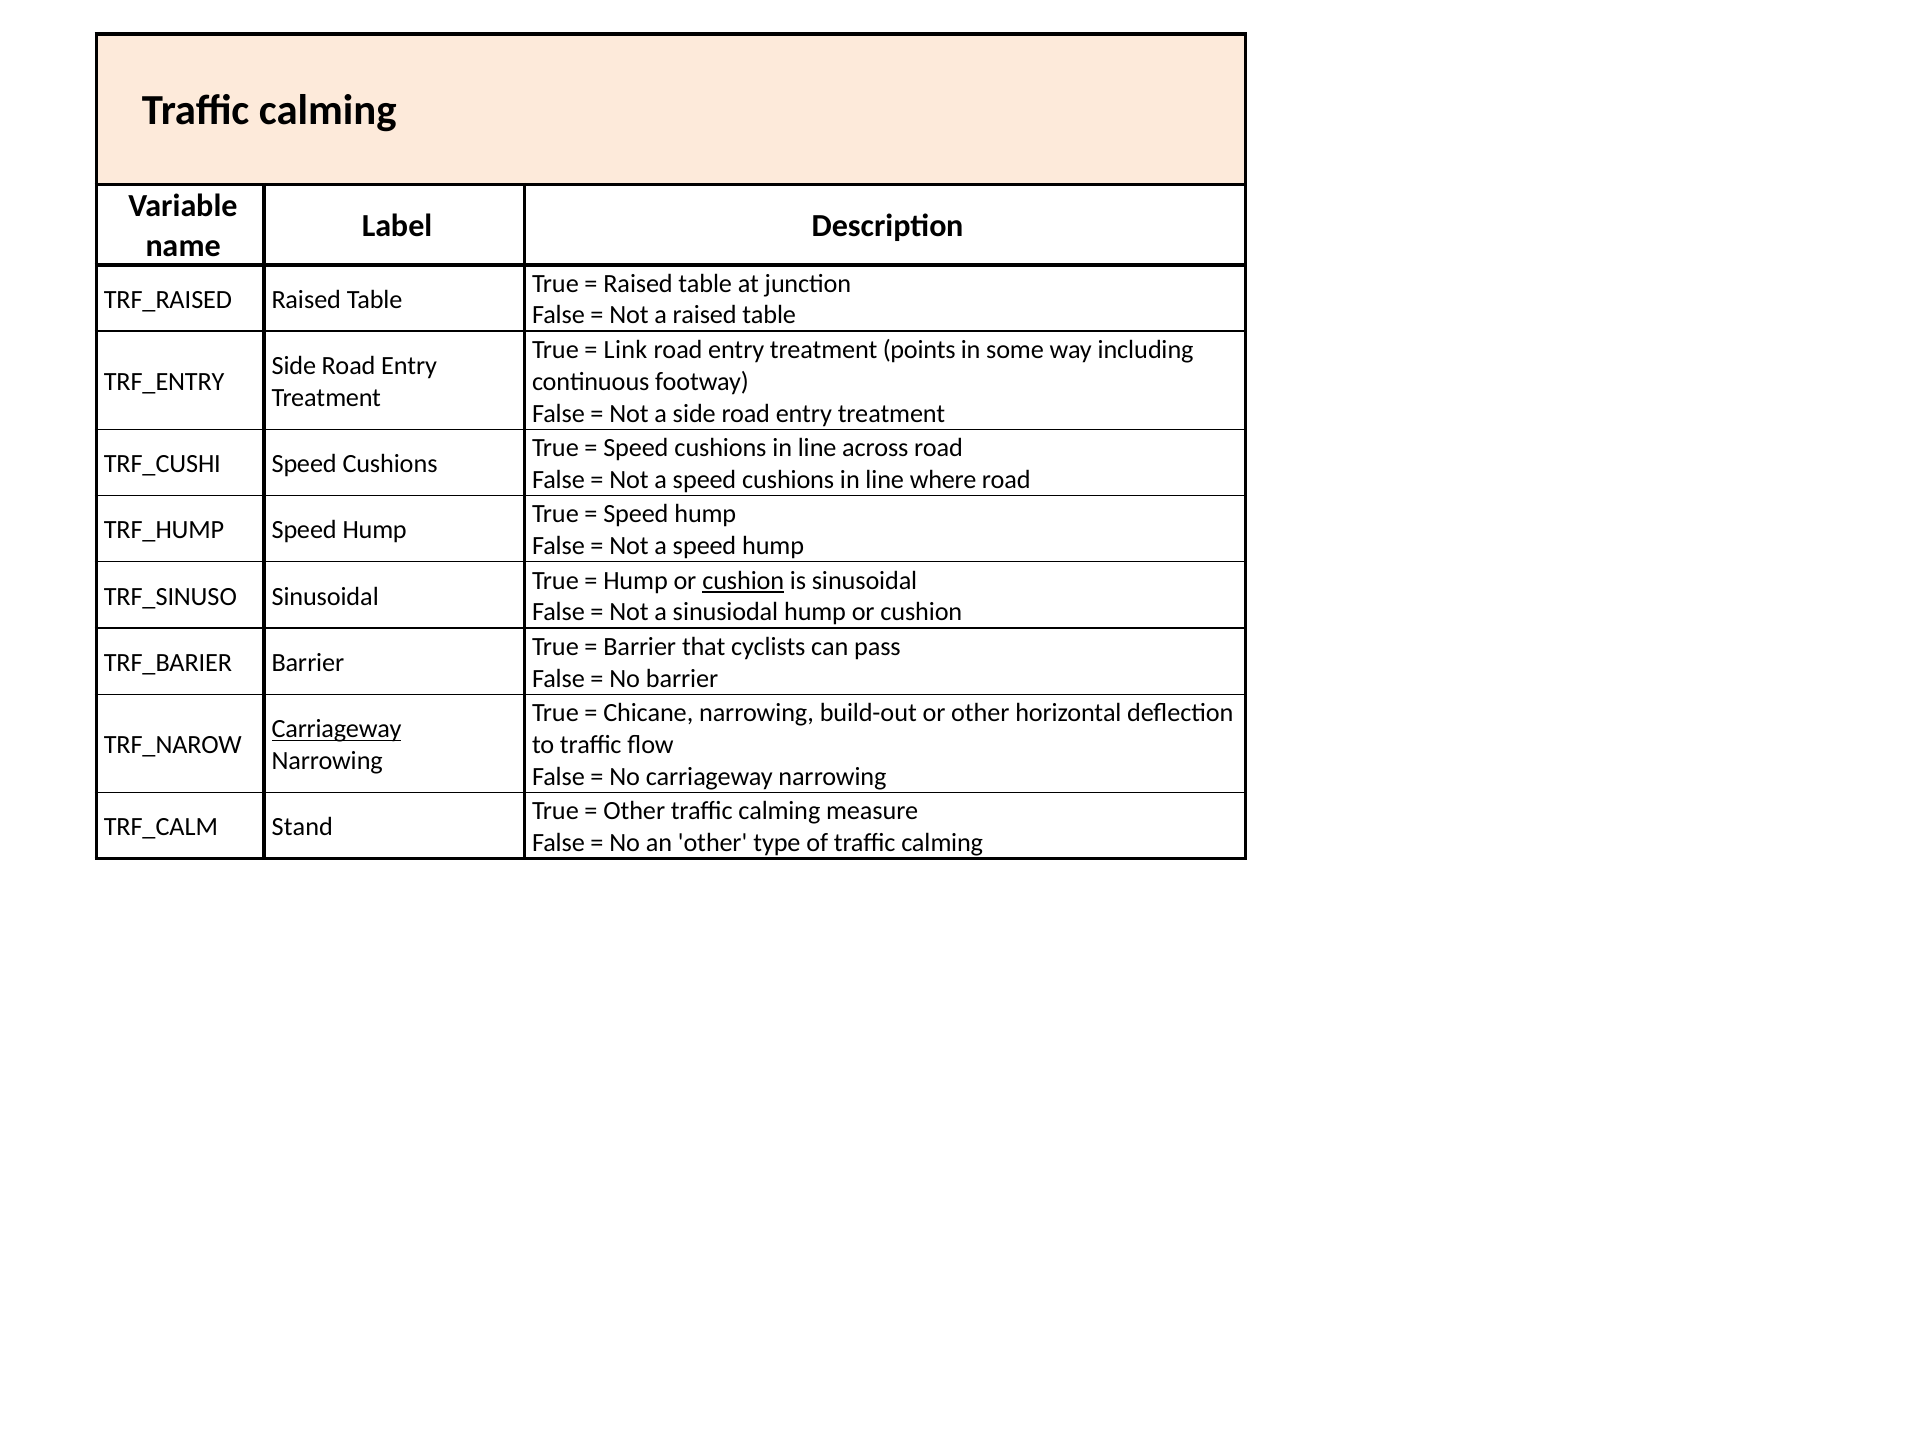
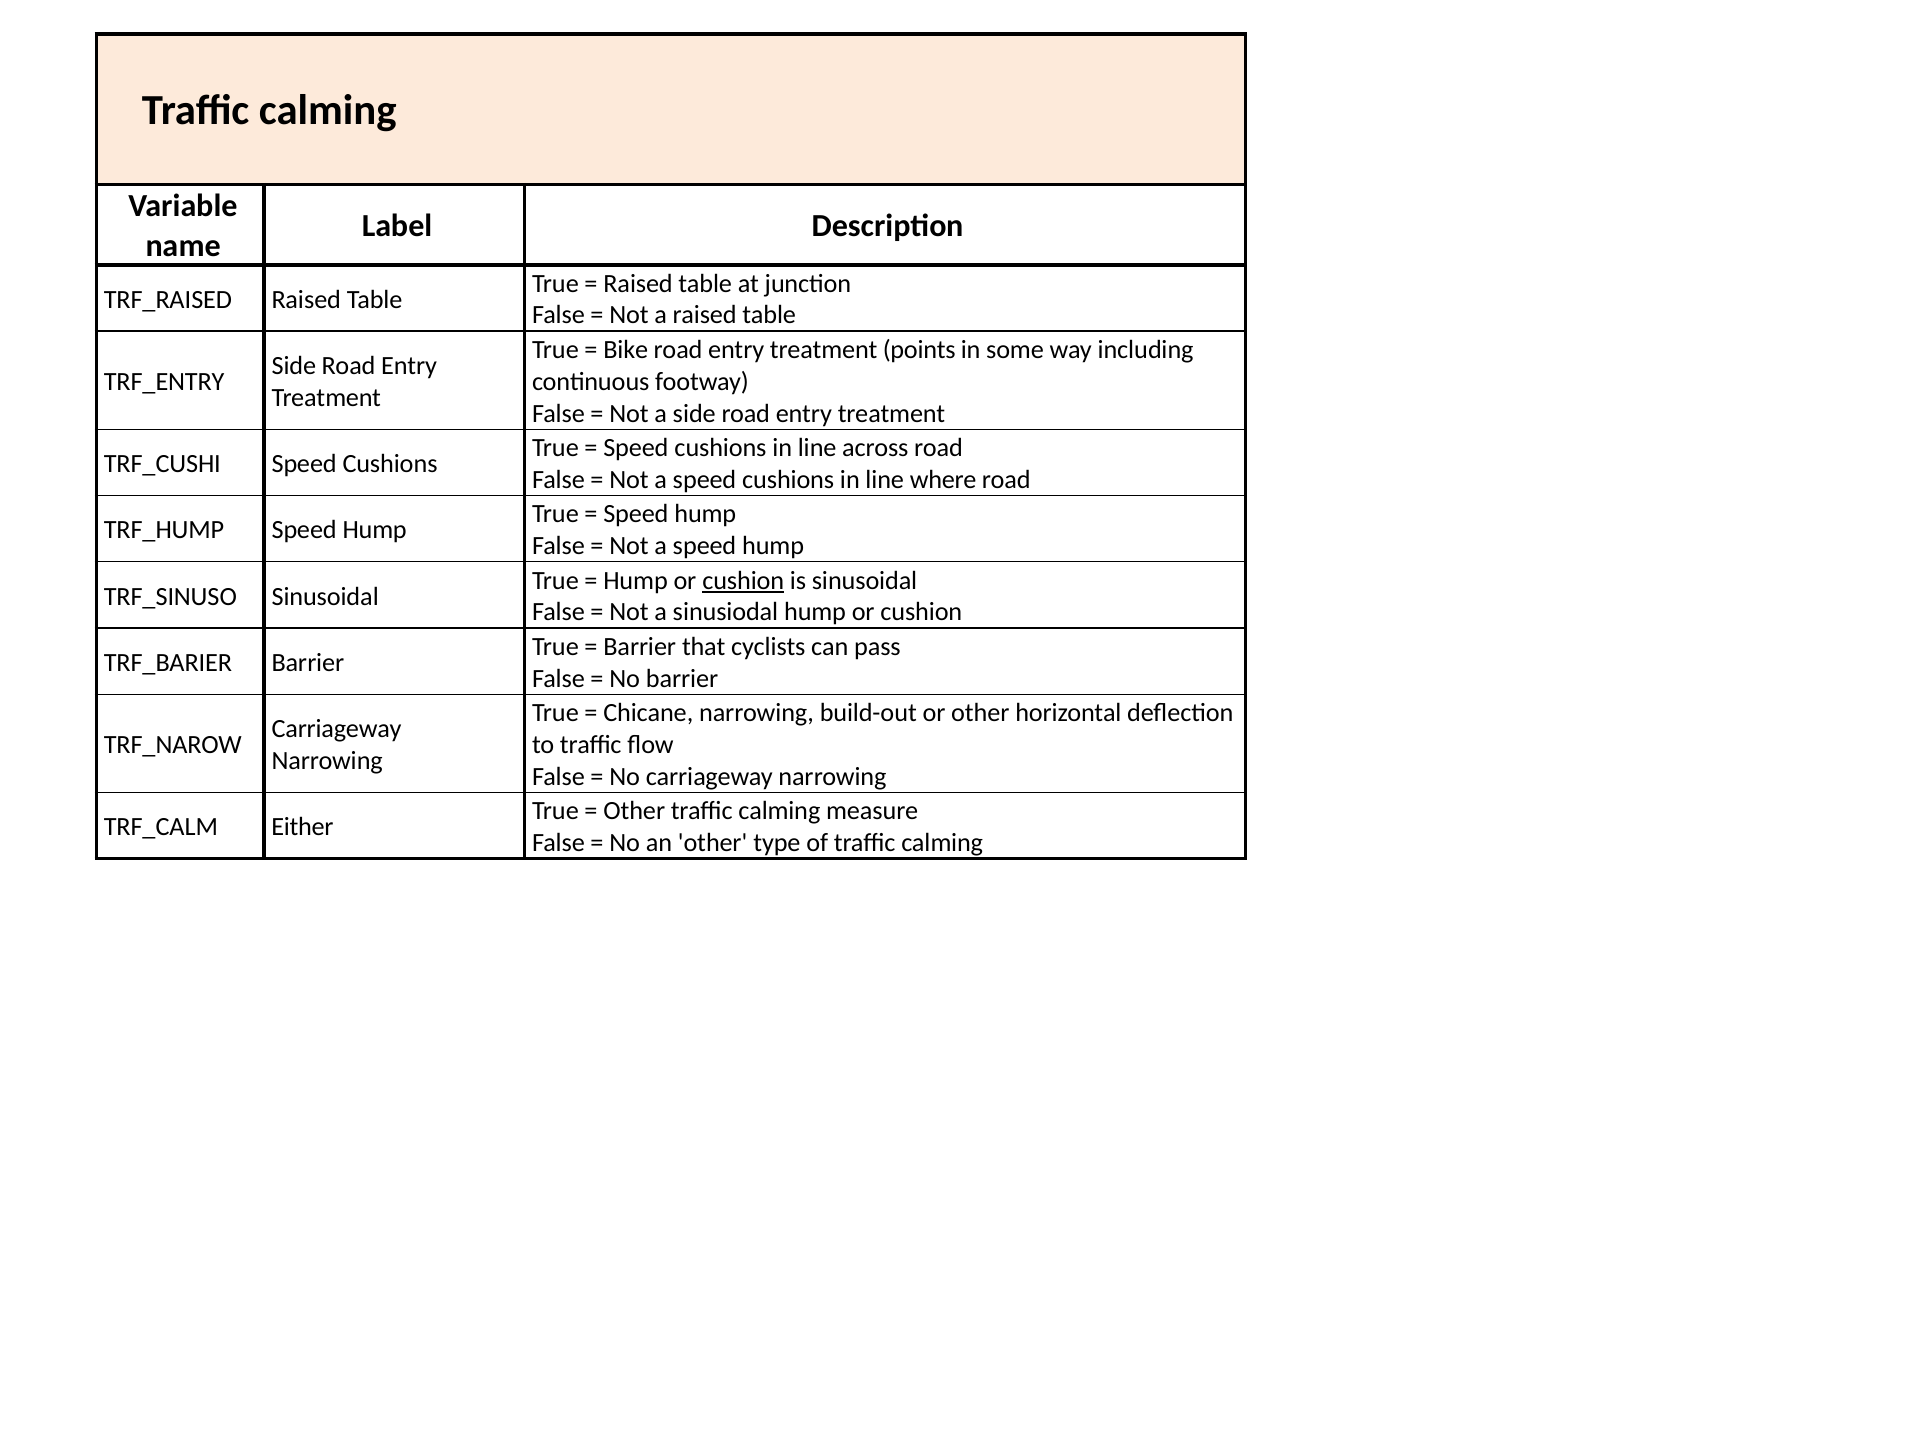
Link: Link -> Bike (626, 350)
Carriageway underline: present -> none (337, 729)
Stand: Stand -> Either (302, 827)
